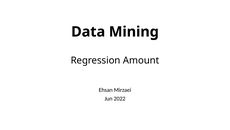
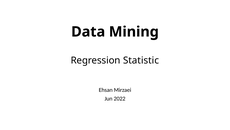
Amount: Amount -> Statistic (141, 60)
